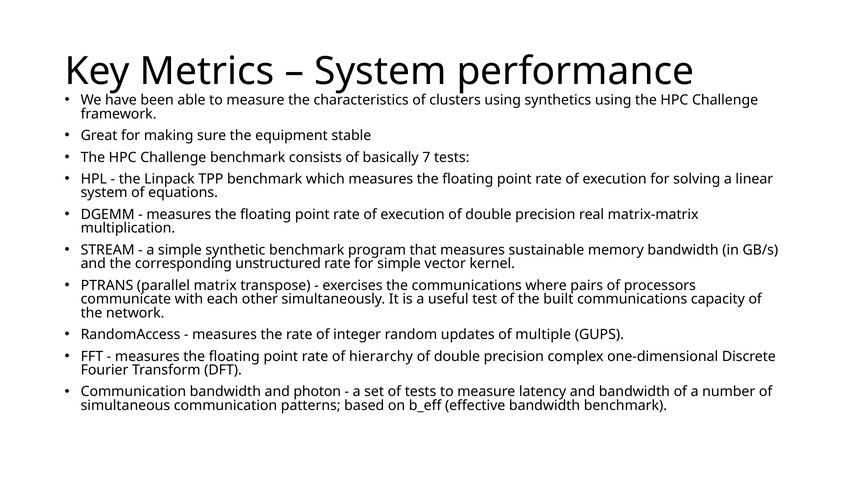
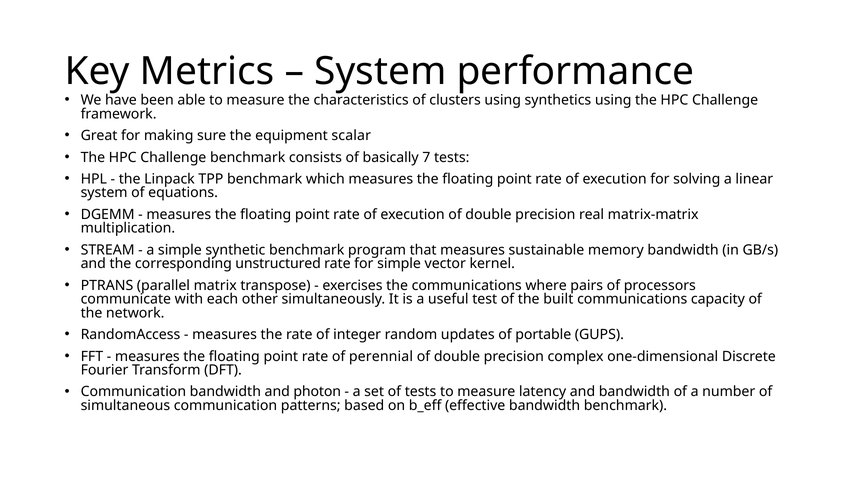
stable: stable -> scalar (351, 136)
multiple: multiple -> portable (543, 334)
hierarchy: hierarchy -> perennial (381, 356)
